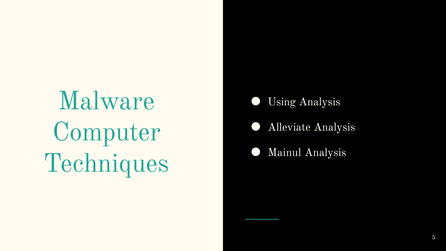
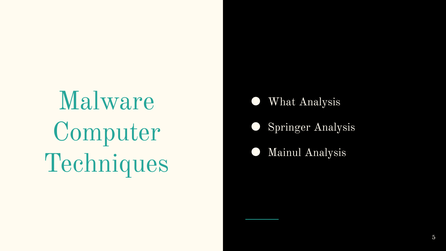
Using: Using -> What (282, 102)
Alleviate: Alleviate -> Springer (289, 127)
